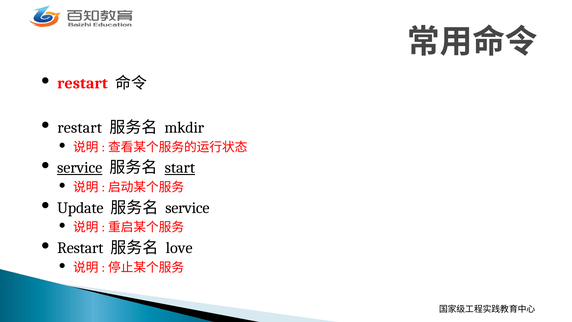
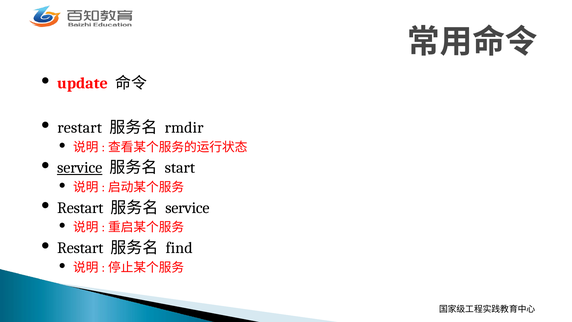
restart: restart -> update (82, 83)
mkdir: mkdir -> rmdir (184, 128)
start underline: present -> none (180, 168)
Update: Update -> Restart (80, 208)
love: love -> find (179, 248)
